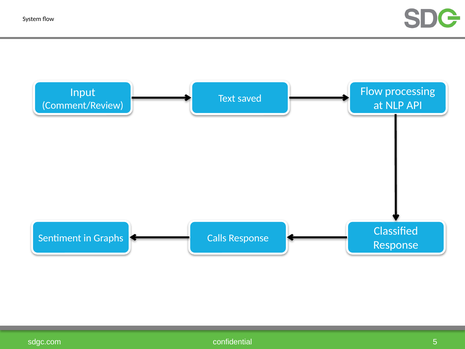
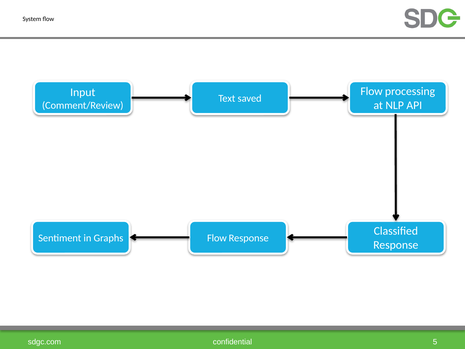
Graphs Calls: Calls -> Flow (217, 238)
